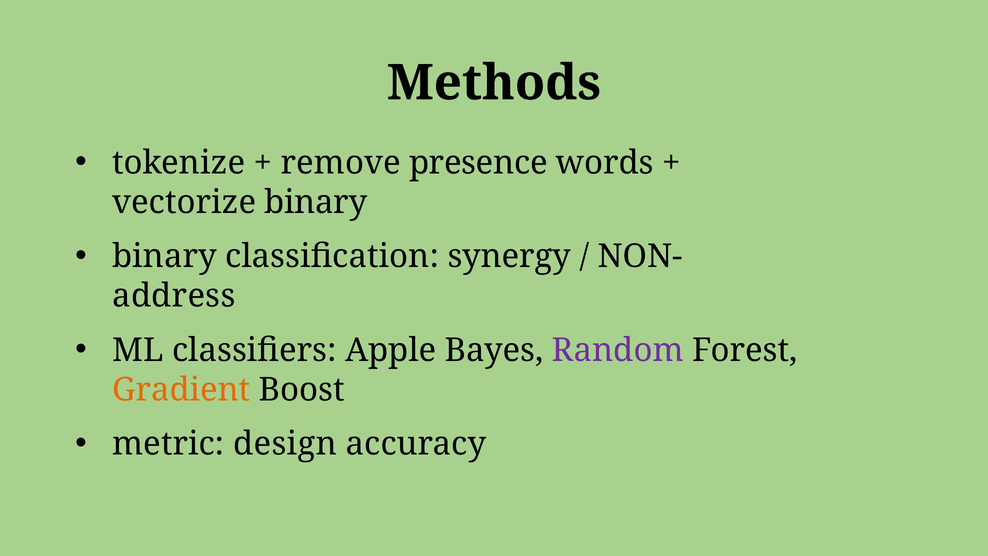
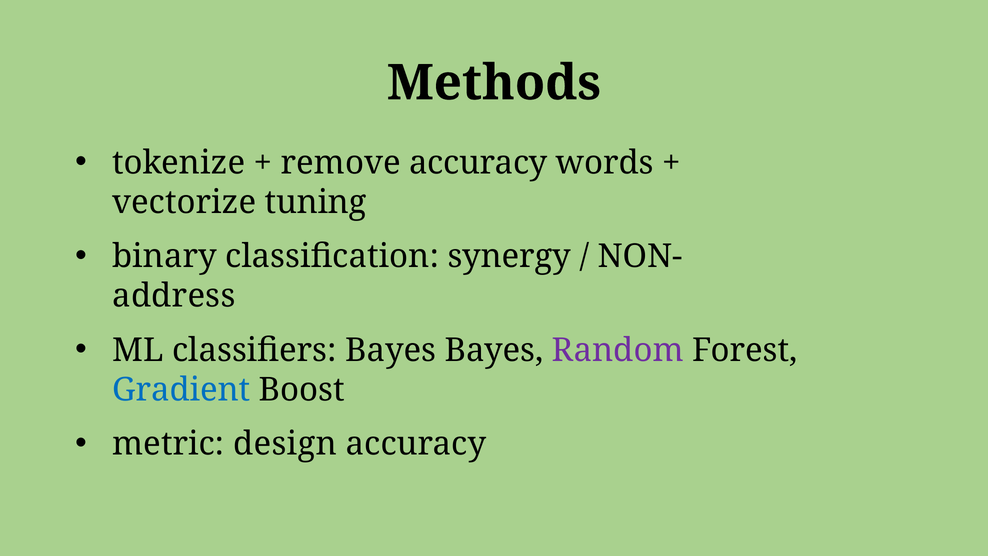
remove presence: presence -> accuracy (478, 163)
vectorize binary: binary -> tuning (316, 202)
classifiers Apple: Apple -> Bayes (391, 350)
Gradient colour: orange -> blue (181, 390)
